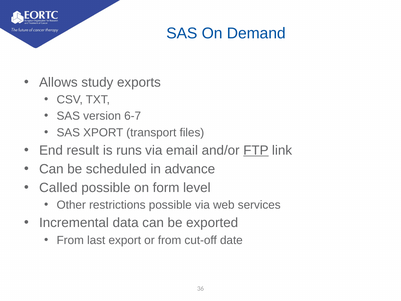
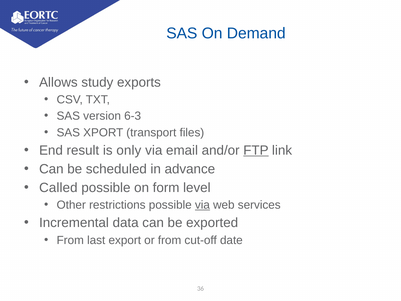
6-7: 6-7 -> 6-3 (133, 116)
runs: runs -> only (129, 150)
via underline: none -> present (202, 205)
